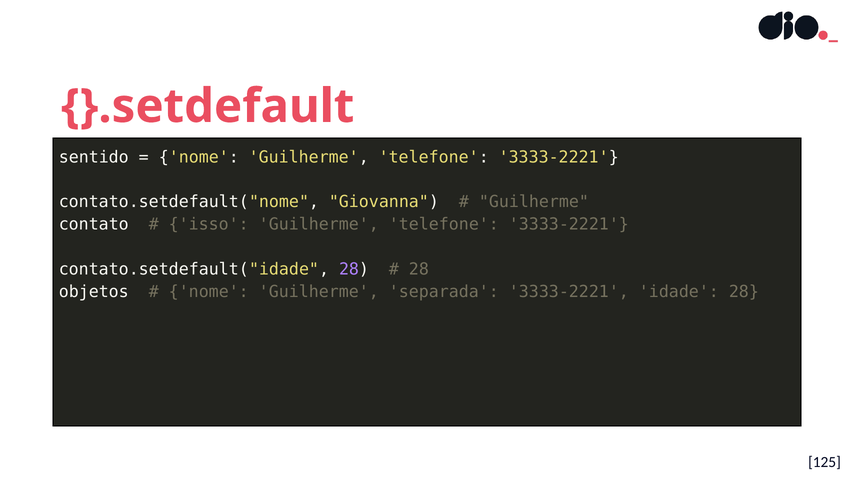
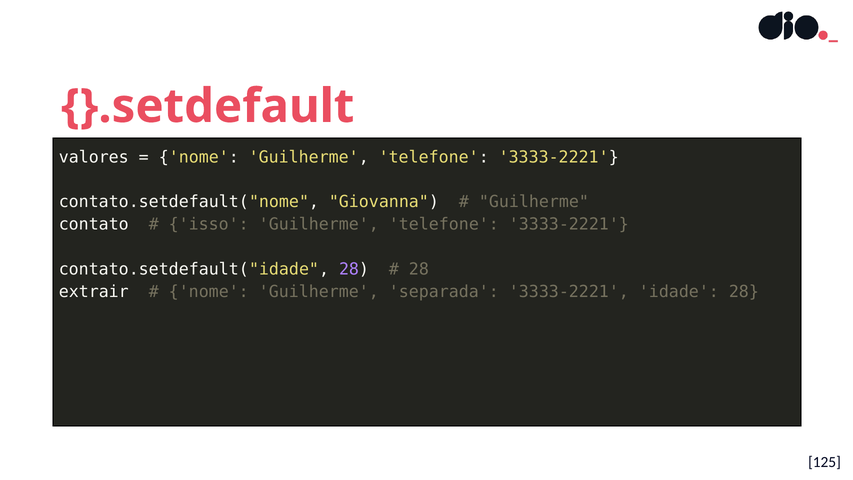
sentido: sentido -> valores (94, 157)
objetos: objetos -> extrair (94, 291)
